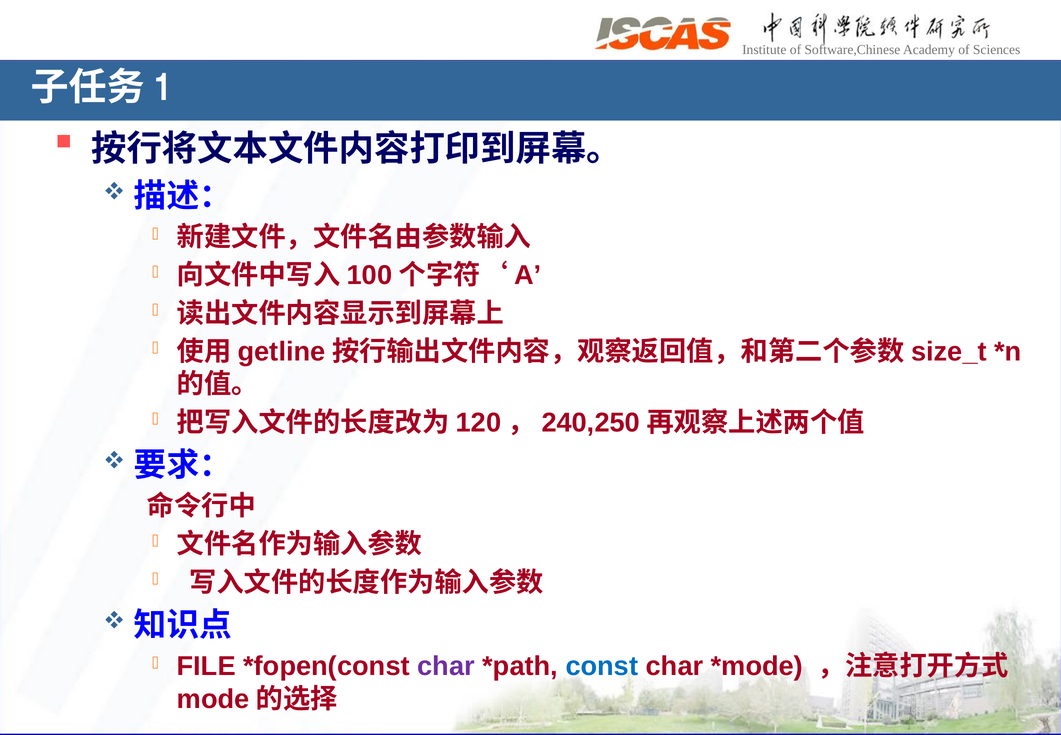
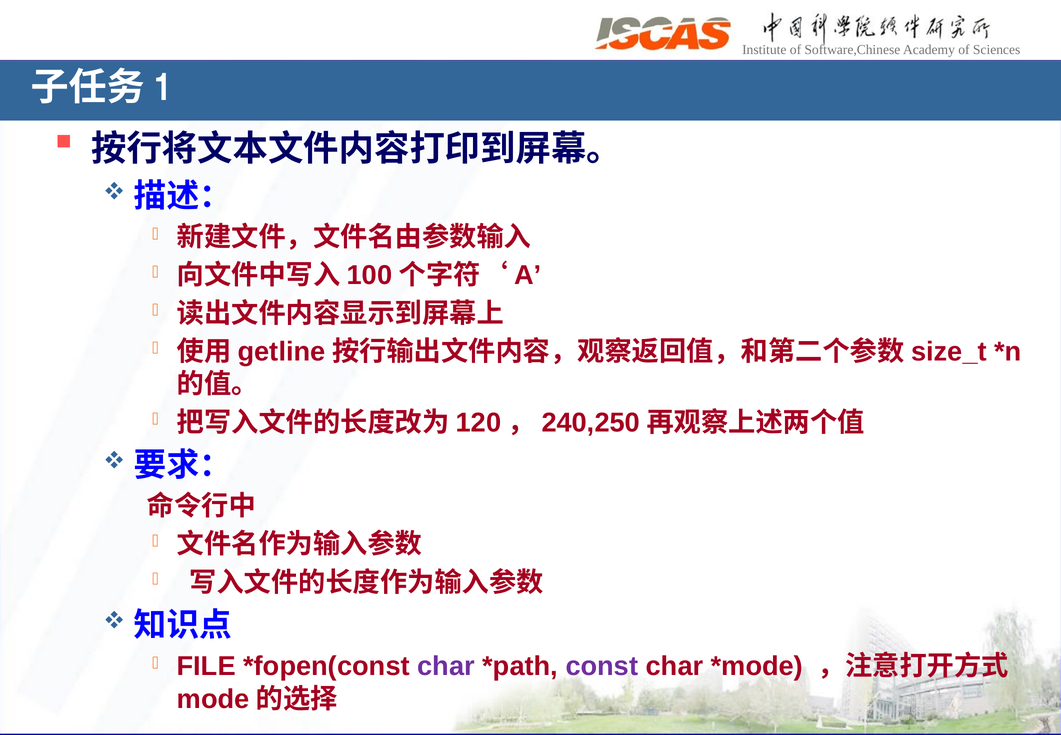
const colour: blue -> purple (602, 666)
